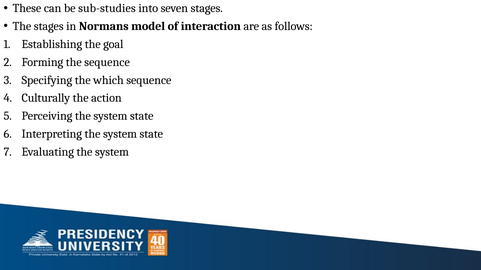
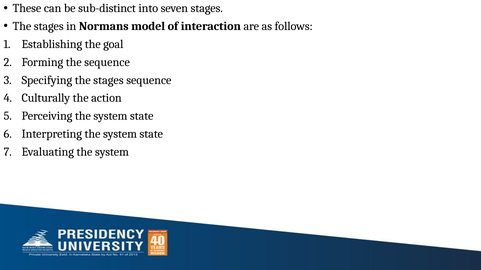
sub-studies: sub-studies -> sub-distinct (107, 8)
Specifying the which: which -> stages (108, 80)
